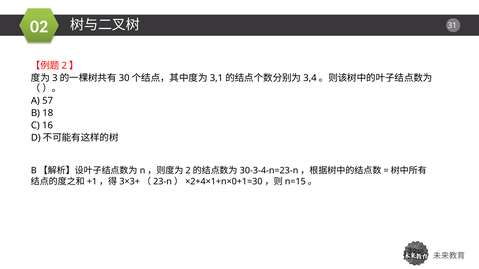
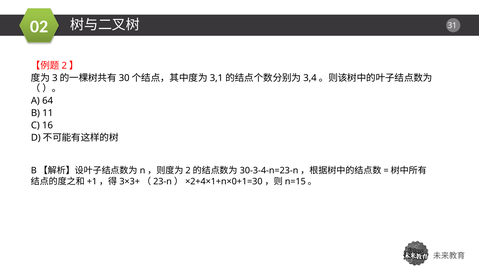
57: 57 -> 64 (48, 101)
18: 18 -> 11 (48, 113)
